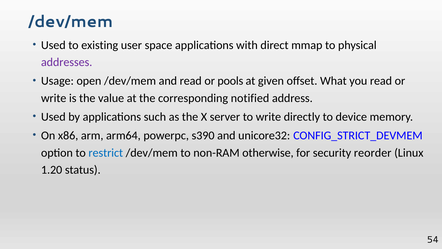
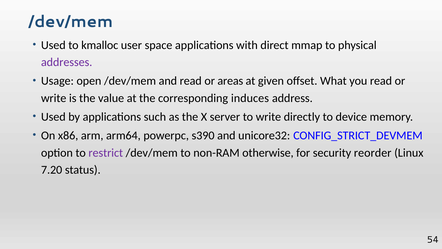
existing: existing -> kmalloc (100, 45)
pools: pools -> areas (230, 81)
notified: notified -> induces (250, 98)
restrict colour: blue -> purple (106, 153)
1.20: 1.20 -> 7.20 (52, 170)
